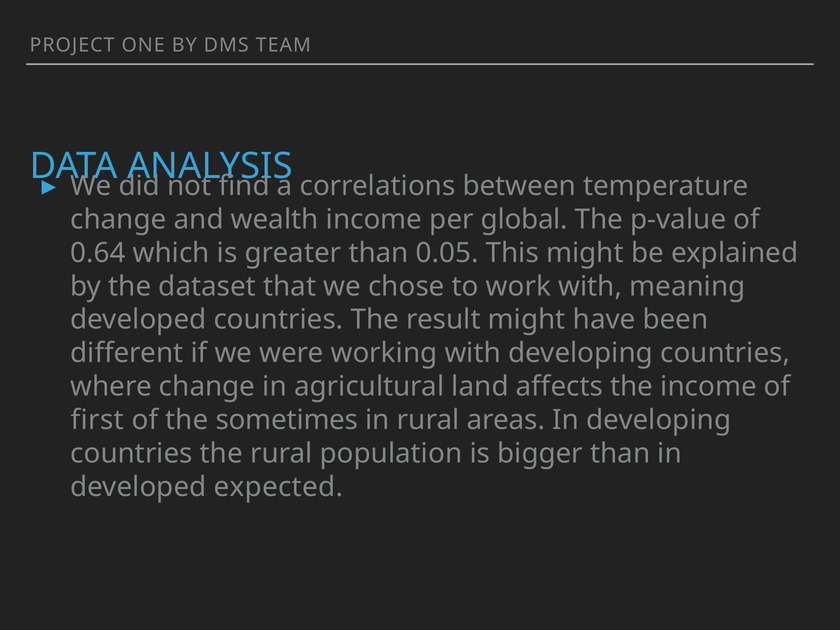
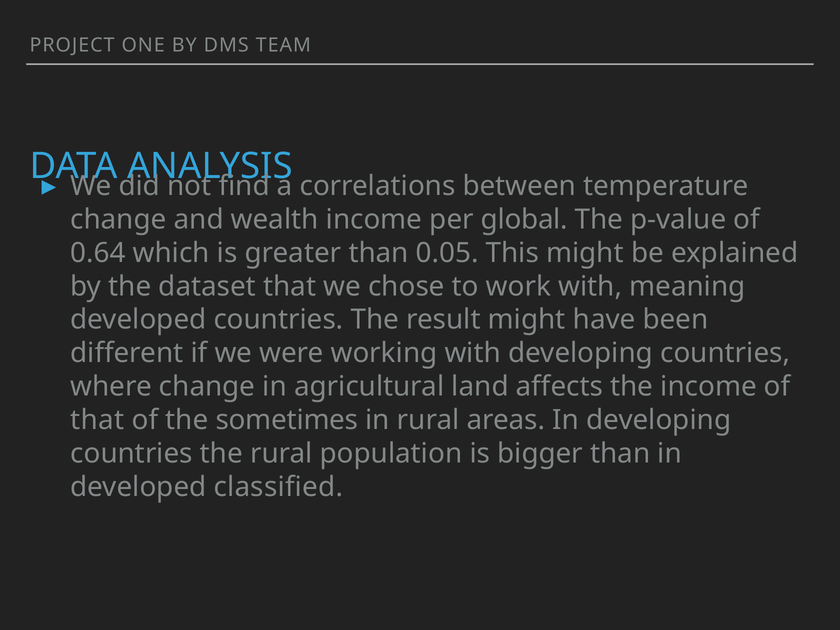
first: first -> that (97, 420)
expected: expected -> classified (278, 487)
